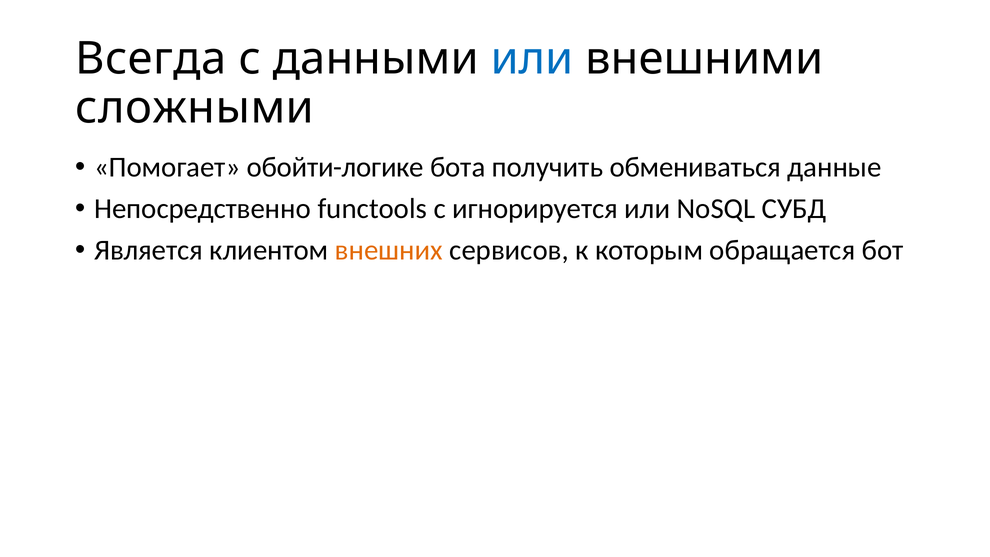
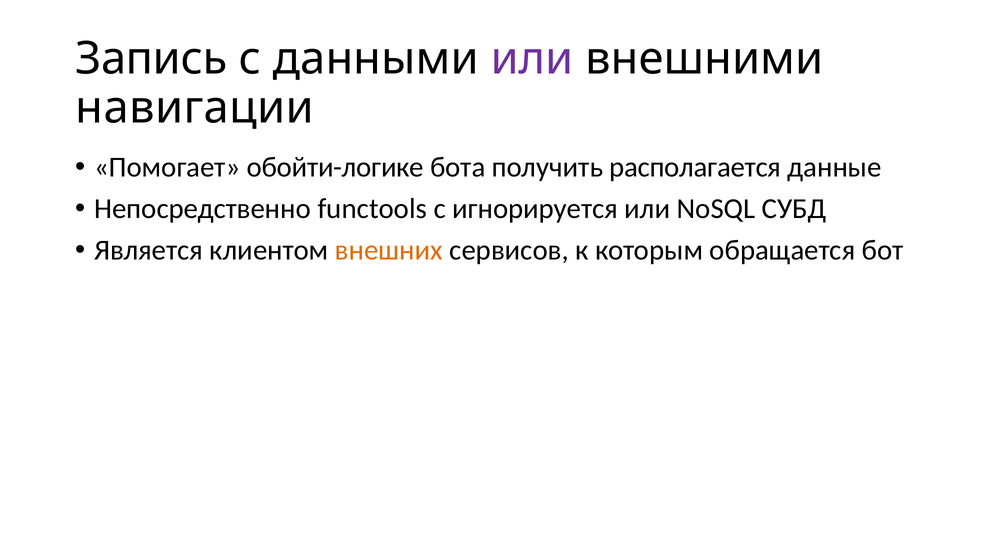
Всегда: Всегда -> Запись (151, 59)
или colour: blue -> purple (532, 59)
сложными: сложными -> навигации (195, 108)
обмениваться: обмениваться -> располагается (695, 167)
